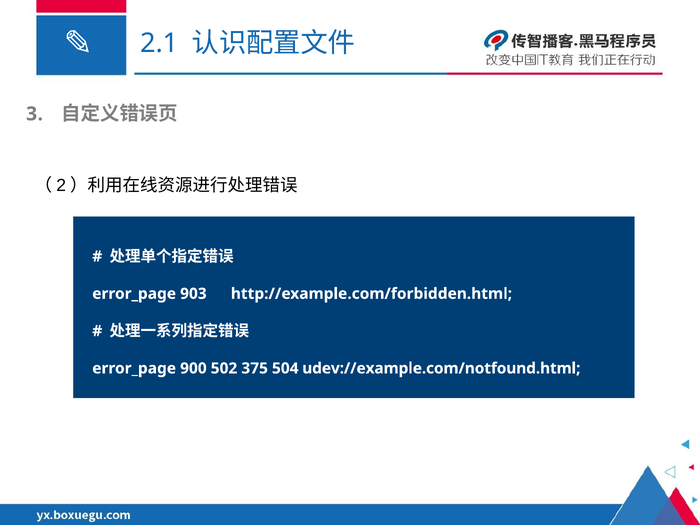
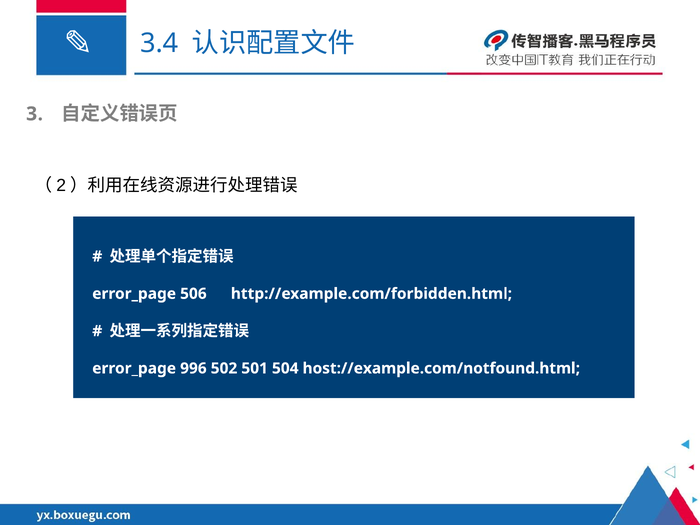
2.1: 2.1 -> 3.4 (159, 43)
903: 903 -> 506 (193, 294)
900: 900 -> 996 (193, 368)
375: 375 -> 501 (255, 368)
udev://example.com/notfound.html: udev://example.com/notfound.html -> host://example.com/notfound.html (441, 368)
